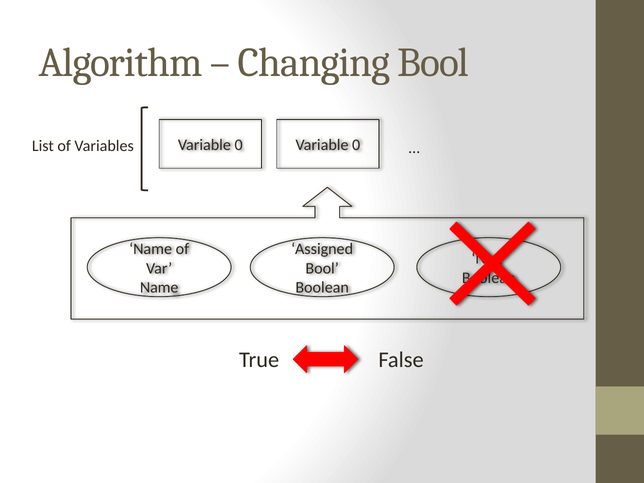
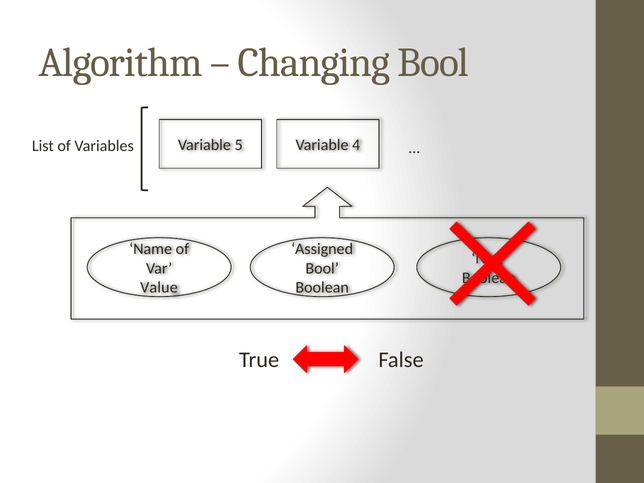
0: 0 -> 5 (239, 145)
0: 0 -> 4 (356, 145)
Name: Name -> Value (159, 288)
